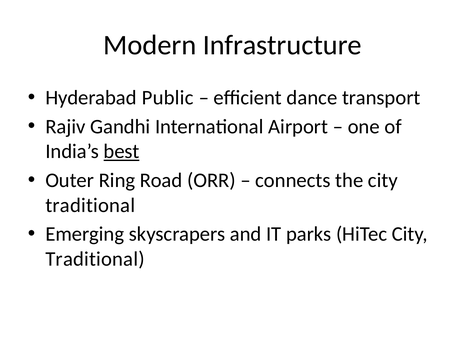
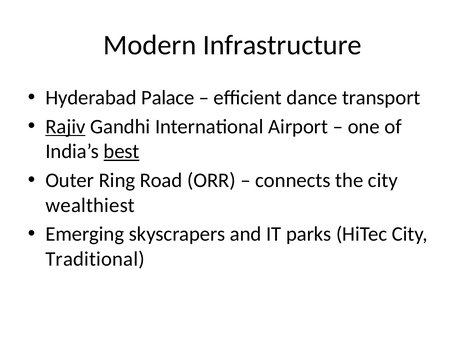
Public: Public -> Palace (168, 98)
Rajiv underline: none -> present (65, 126)
traditional: traditional -> wealthiest (90, 205)
